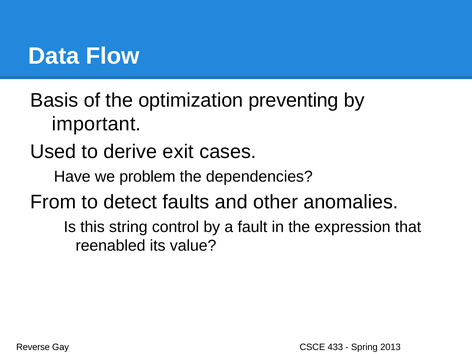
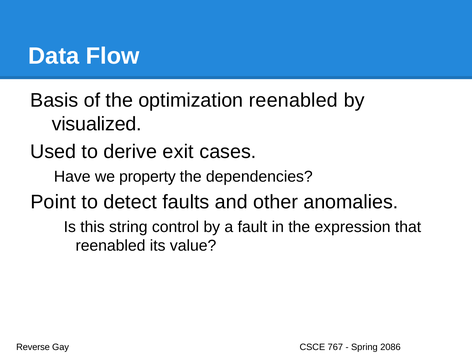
optimization preventing: preventing -> reenabled (293, 100)
important: important -> visualized (97, 124)
problem: problem -> property (147, 177)
From: From -> Point (53, 202)
433: 433 -> 767 (335, 347)
2013: 2013 -> 2086 (390, 347)
